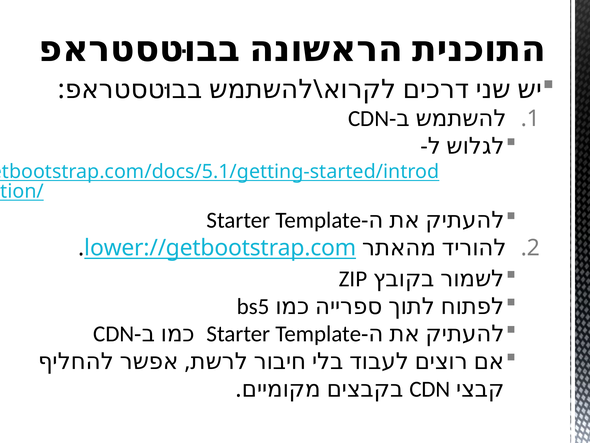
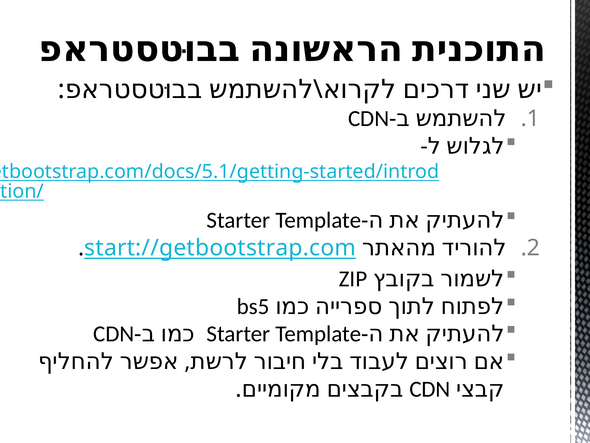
lower://getbootstrap.com: lower://getbootstrap.com -> start://getbootstrap.com (220, 248)
